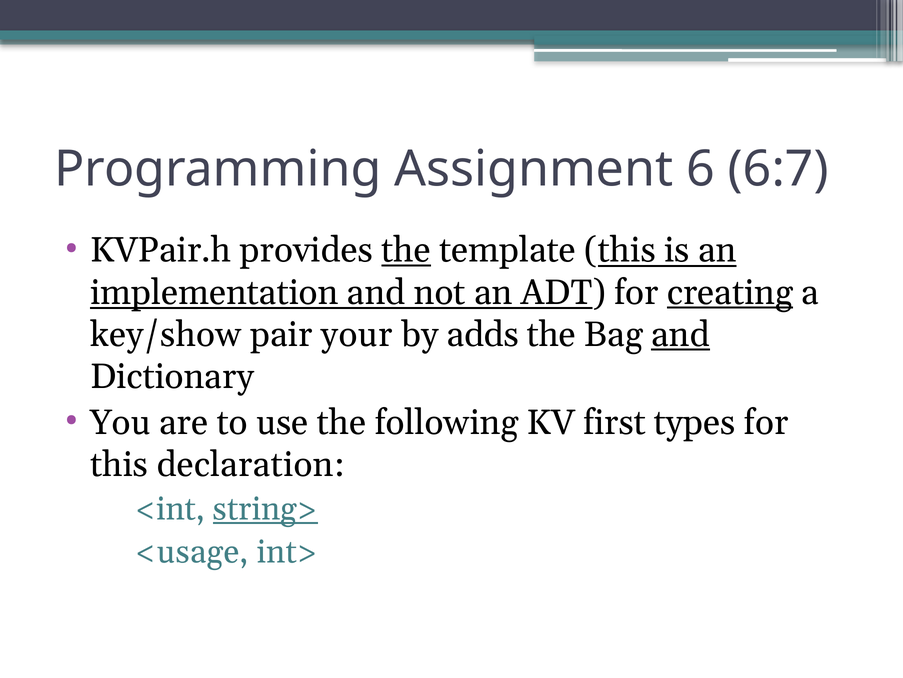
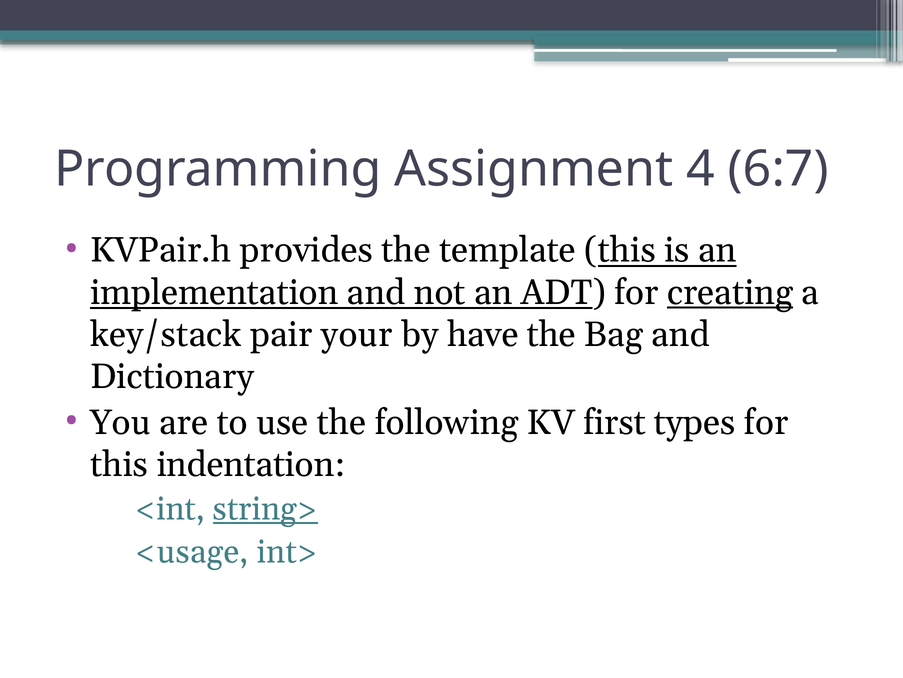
6: 6 -> 4 (701, 169)
the underline: present -> none (406, 250)
key/show: key/show -> key/stack (166, 334)
adds: adds -> have (483, 334)
and underline: present -> none (680, 334)
declaration: declaration -> indentation (251, 464)
